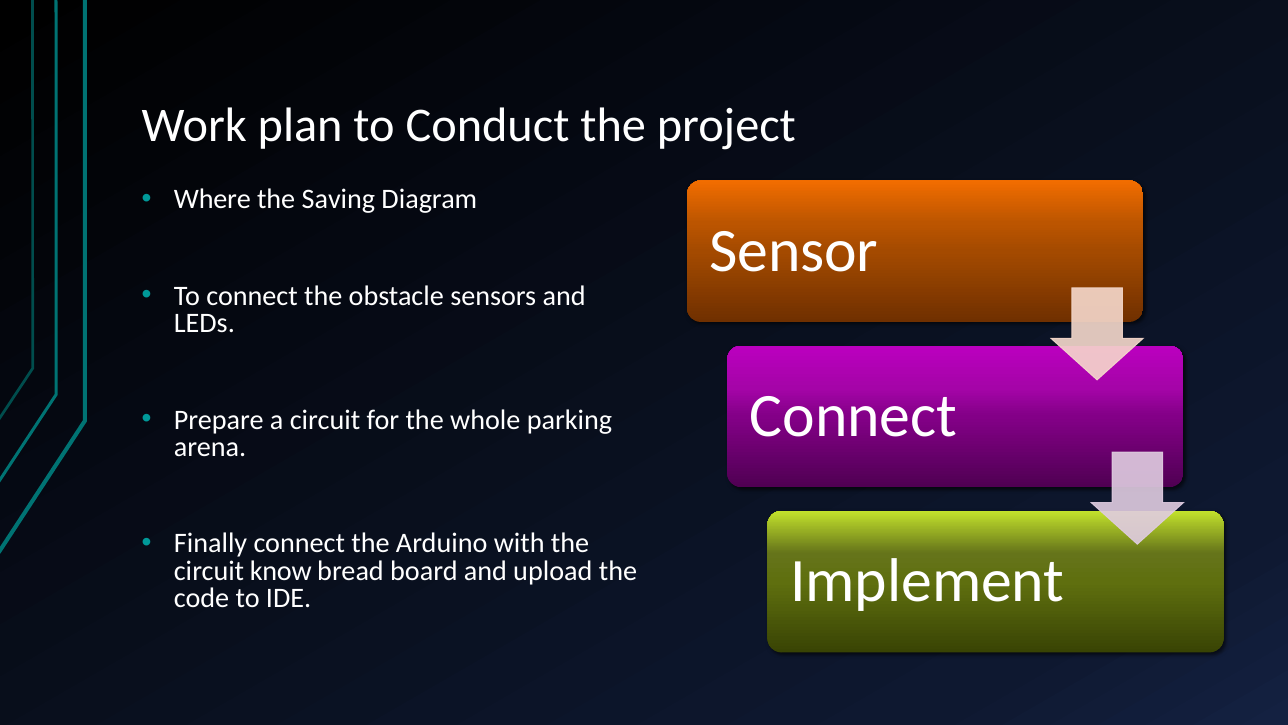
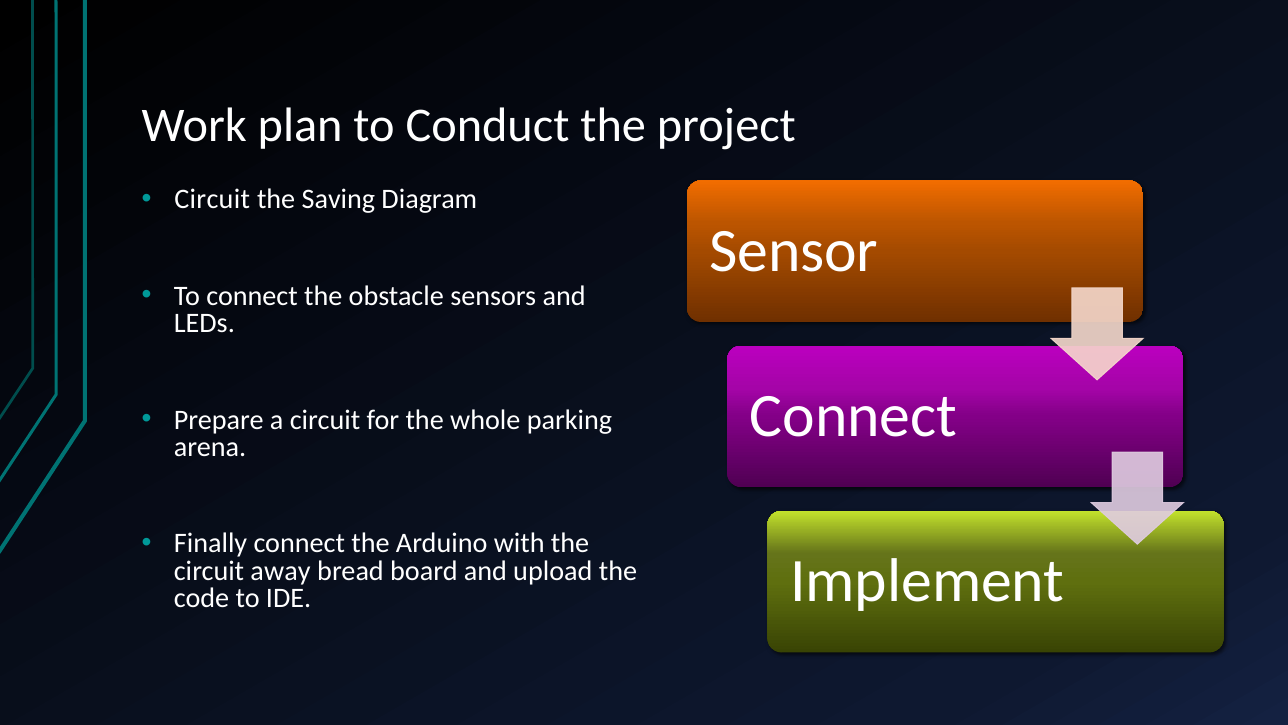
Where: Where -> Circuit (212, 199)
know: know -> away (281, 571)
